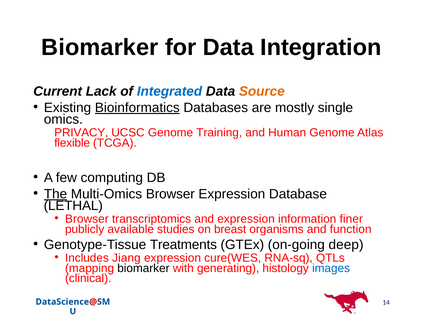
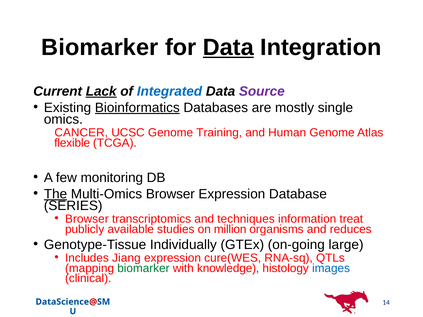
Data underline: none -> present (228, 47)
Lack underline: none -> present (101, 91)
Source colour: orange -> purple (262, 91)
PRIVACY: PRIVACY -> CANCER (81, 133)
computing: computing -> monitoring (112, 178)
LETHAL: LETHAL -> SERIES (73, 206)
and expression: expression -> techniques (246, 219)
finer: finer -> treat (351, 219)
breast: breast -> million (230, 229)
function: function -> reduces (351, 229)
Treatments: Treatments -> Individually (183, 245)
deep: deep -> large (346, 245)
biomarker colour: black -> green (143, 268)
generating: generating -> knowledge (228, 268)
